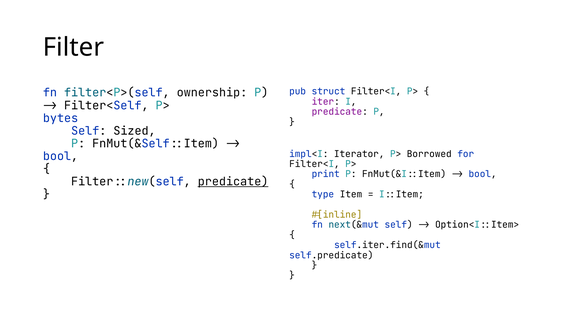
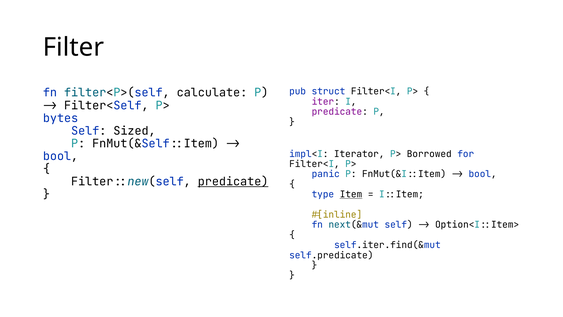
ownership: ownership -> calculate (212, 93)
print: print -> panic (326, 174)
Item underline: none -> present (351, 194)
